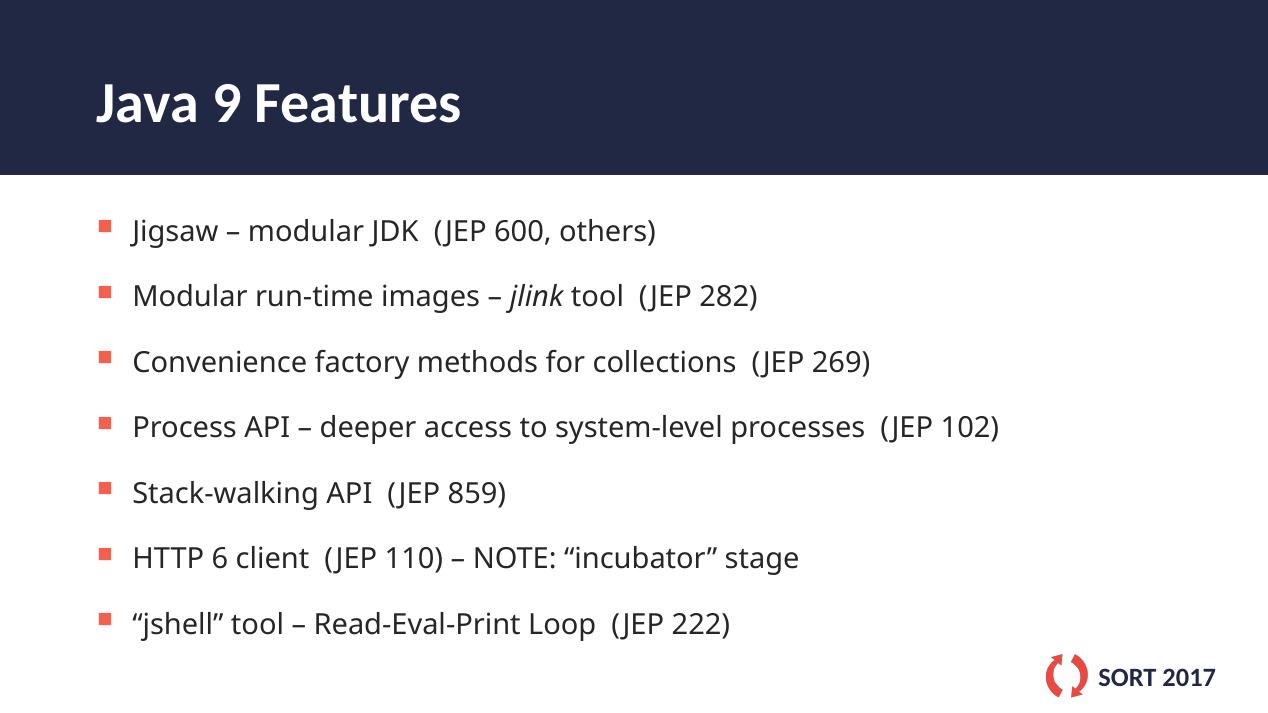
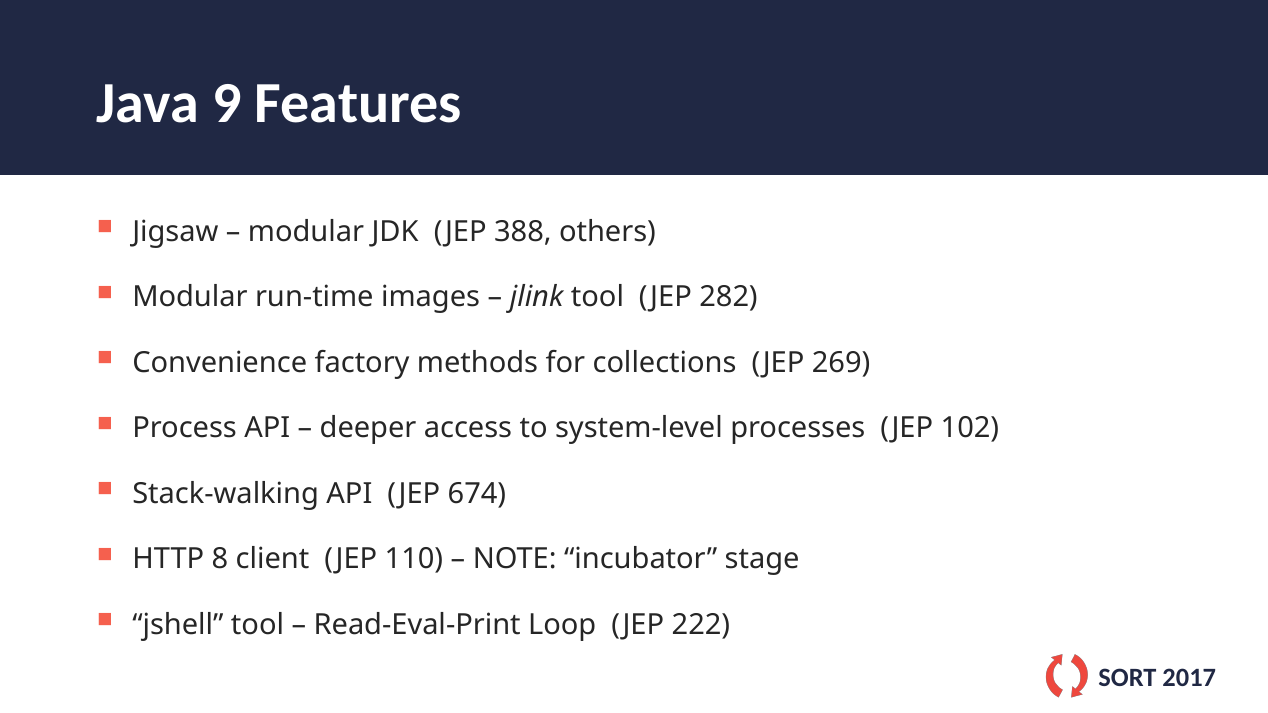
600: 600 -> 388 (523, 232)
859: 859 -> 674 (477, 494)
6: 6 -> 8 (220, 559)
